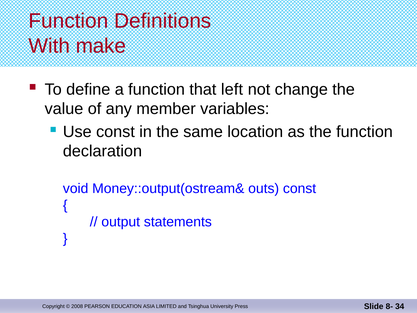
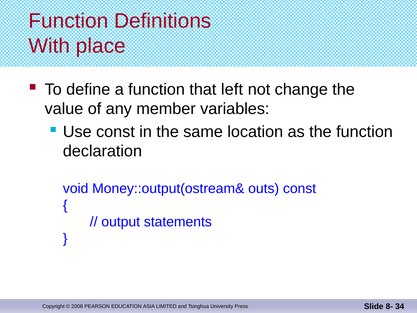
make: make -> place (101, 46)
